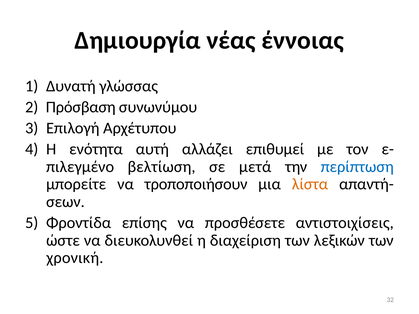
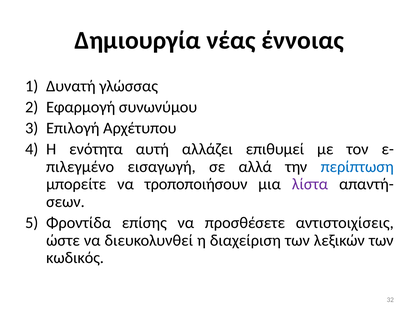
Πρόσβαση: Πρόσβαση -> Εφαρμογή (81, 107)
βελτίωση: βελτίωση -> εισαγωγή (162, 167)
μετά: μετά -> αλλά (255, 167)
λίστα colour: orange -> purple (310, 184)
χρονική: χρονική -> κωδικός (75, 258)
